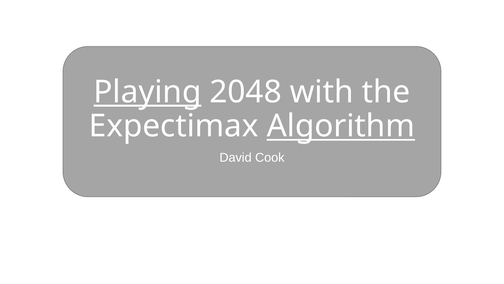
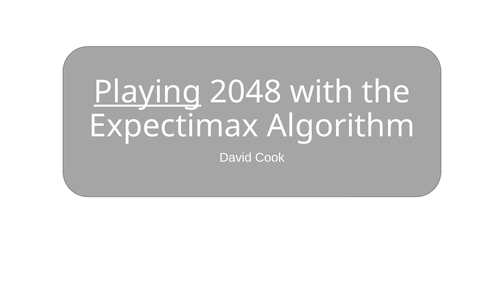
Algorithm underline: present -> none (341, 126)
